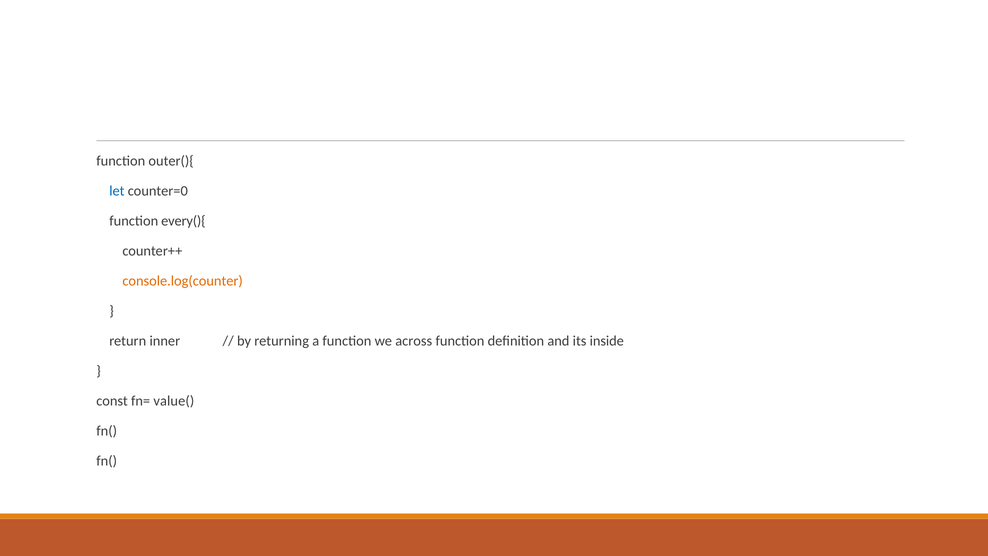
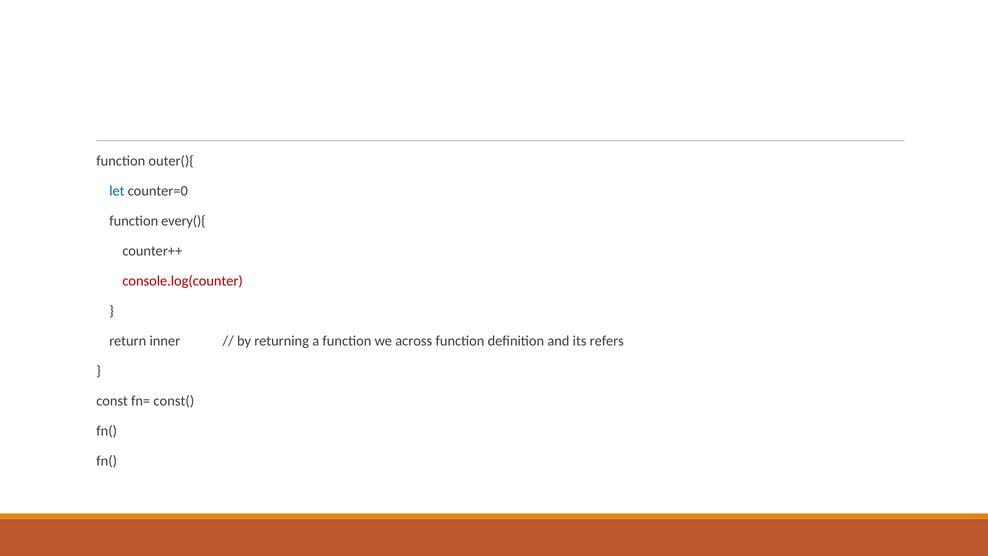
console.log(counter colour: orange -> red (183, 281)
inside: inside -> refers (607, 341)
value(: value( -> const( (174, 401)
